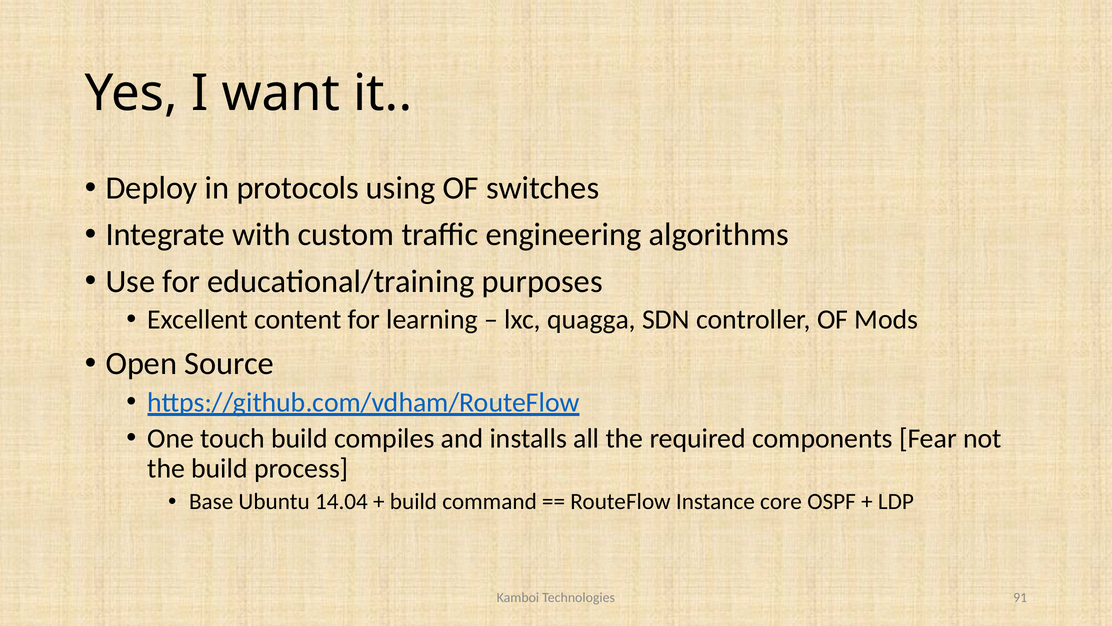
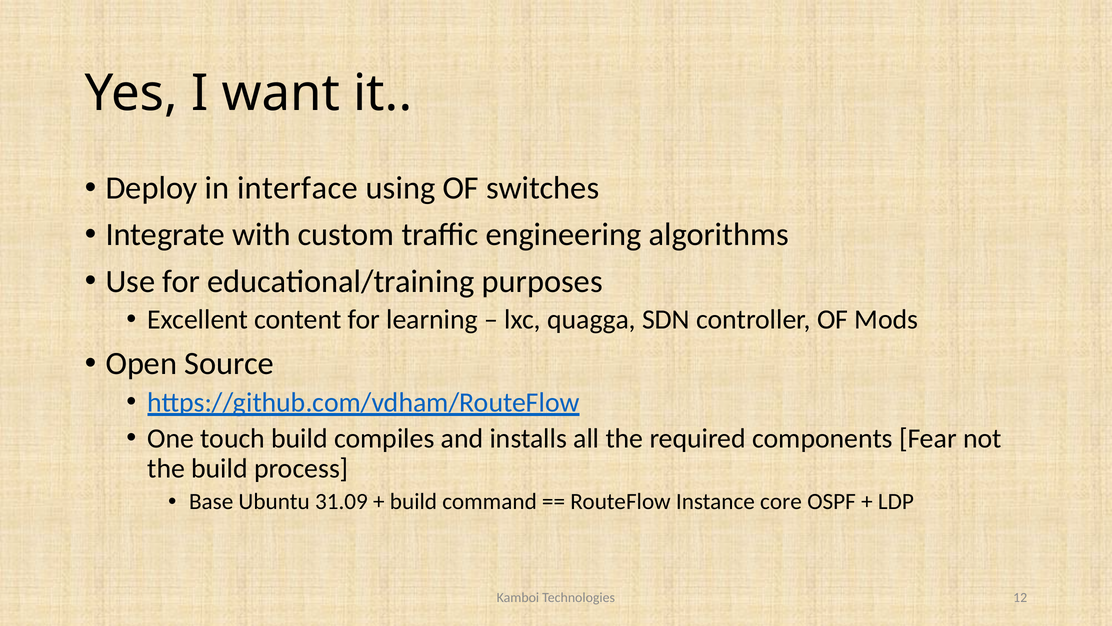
protocols: protocols -> interface (297, 188)
14.04: 14.04 -> 31.09 (341, 501)
91: 91 -> 12 (1020, 597)
